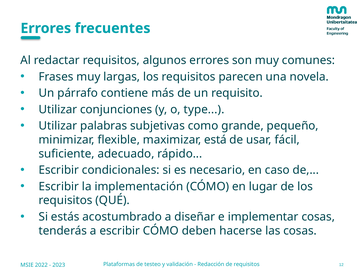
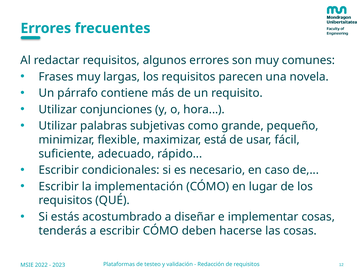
type: type -> hora (204, 109)
